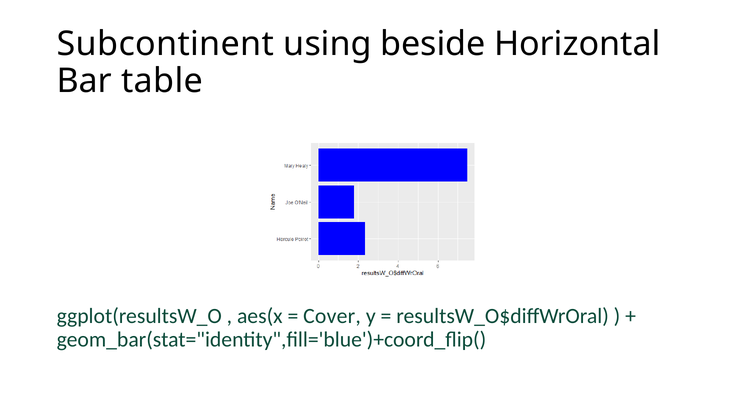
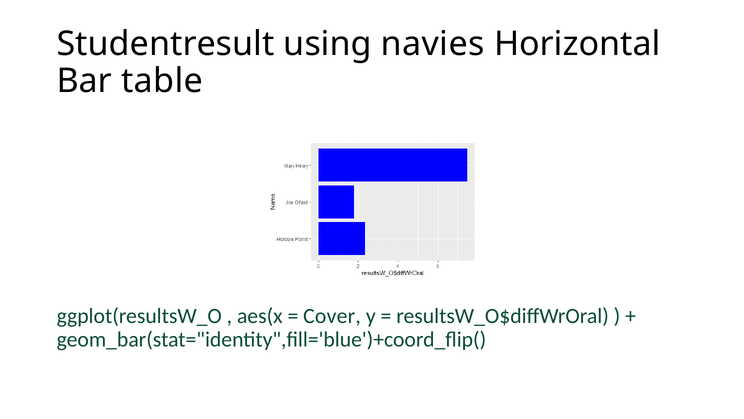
Subcontinent: Subcontinent -> Studentresult (166, 44)
beside: beside -> navies (433, 44)
